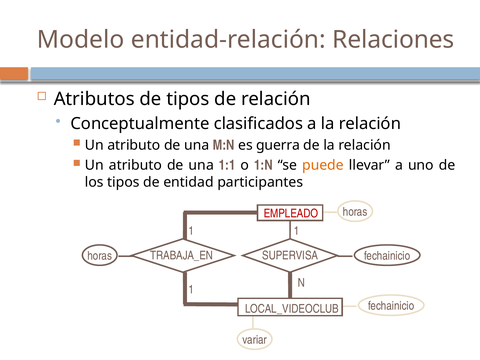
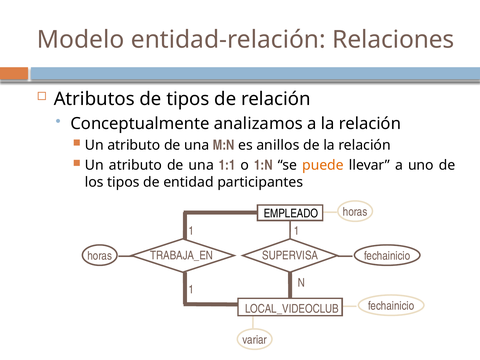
clasificados: clasificados -> analizamos (258, 124)
guerra: guerra -> anillos (278, 145)
EMPLEADO colour: red -> black (291, 214)
